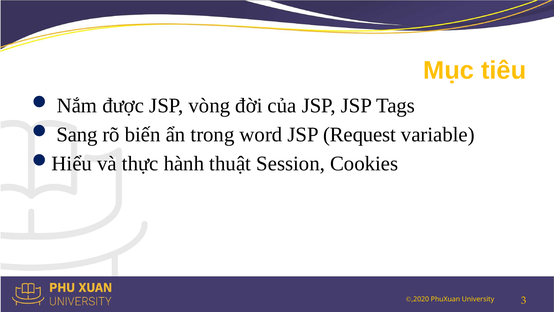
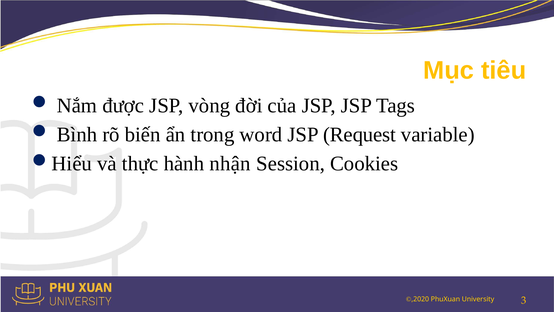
Sang: Sang -> Bình (77, 135)
thuật: thuật -> nhận (230, 164)
